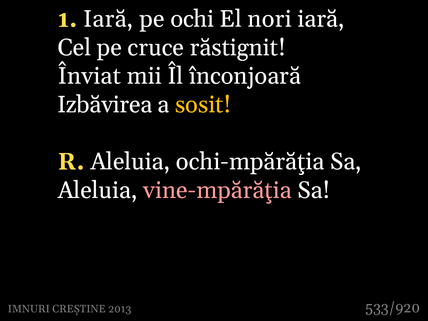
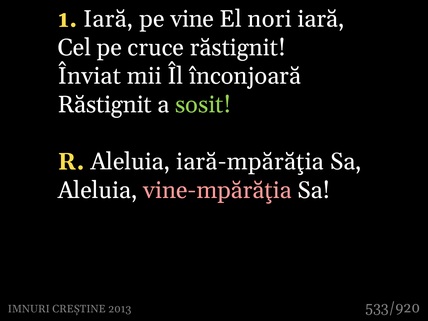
ochi: ochi -> vine (192, 19)
Izbăvirea: Izbăvirea -> Răstignit (105, 105)
sosit colour: yellow -> light green (203, 105)
ochi-mpărăţia: ochi-mpărăţia -> iară-mpărăţia (250, 162)
